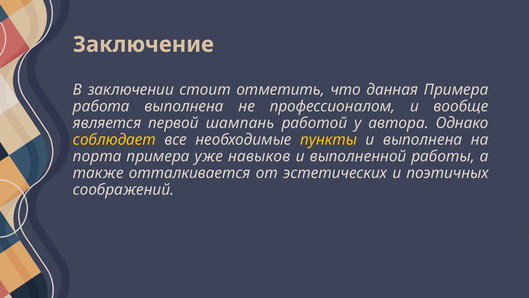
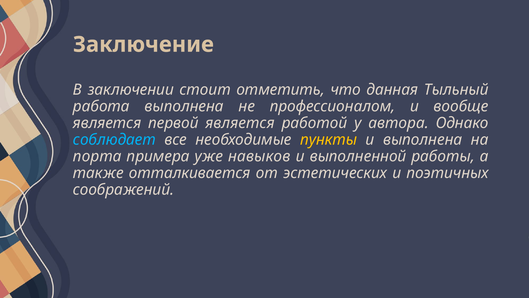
данная Примера: Примера -> Тыльный (456, 89)
первой шампань: шампань -> является (240, 123)
соблюдает colour: yellow -> light blue (114, 139)
